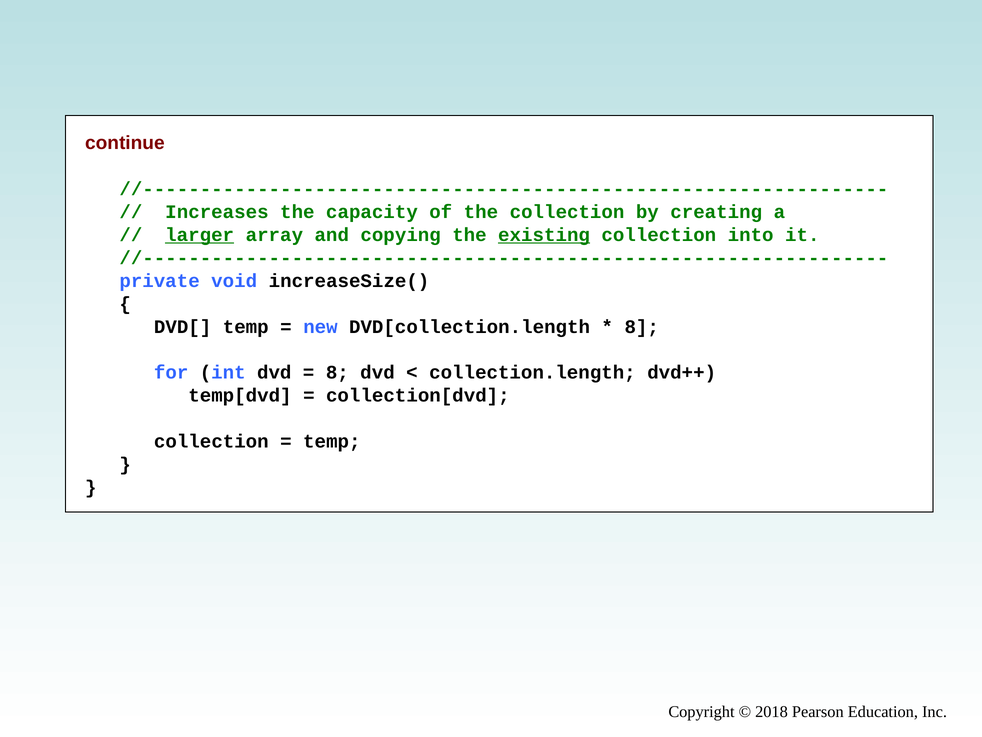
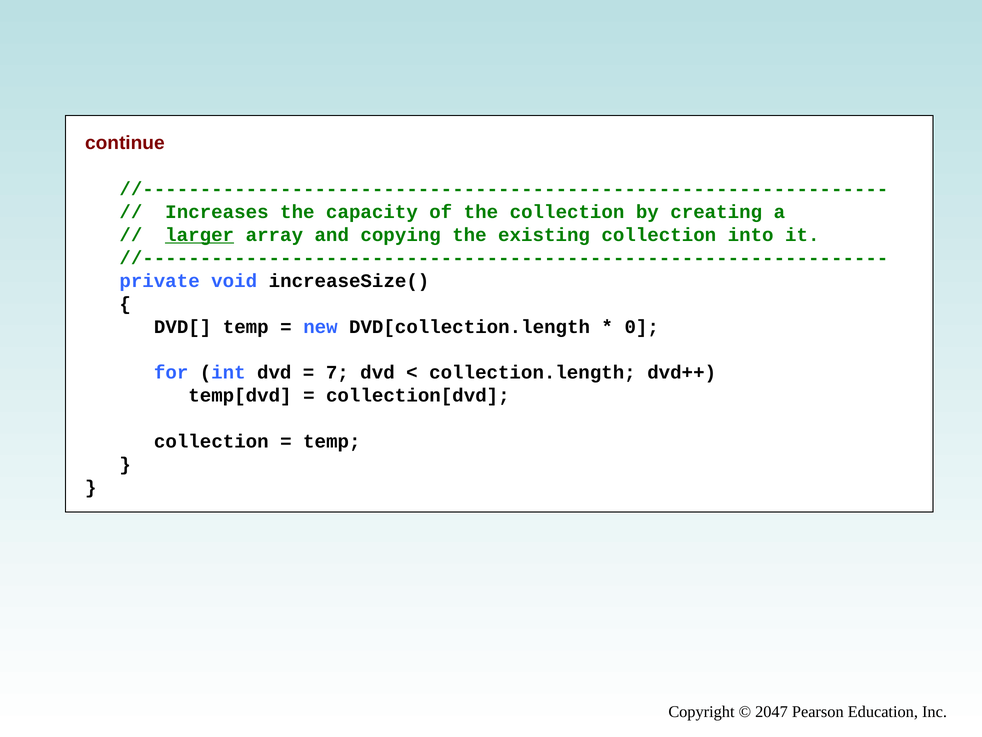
existing underline: present -> none (544, 235)
8: 8 -> 0 (642, 326)
8: 8 -> 7 (337, 372)
2018: 2018 -> 2047 (772, 711)
